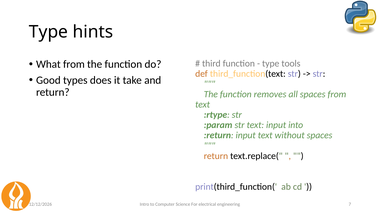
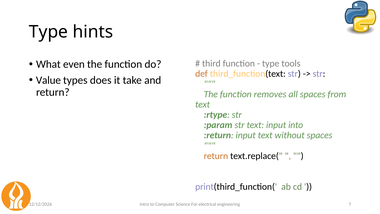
What from: from -> even (74, 64)
Good: Good -> Value (48, 80)
